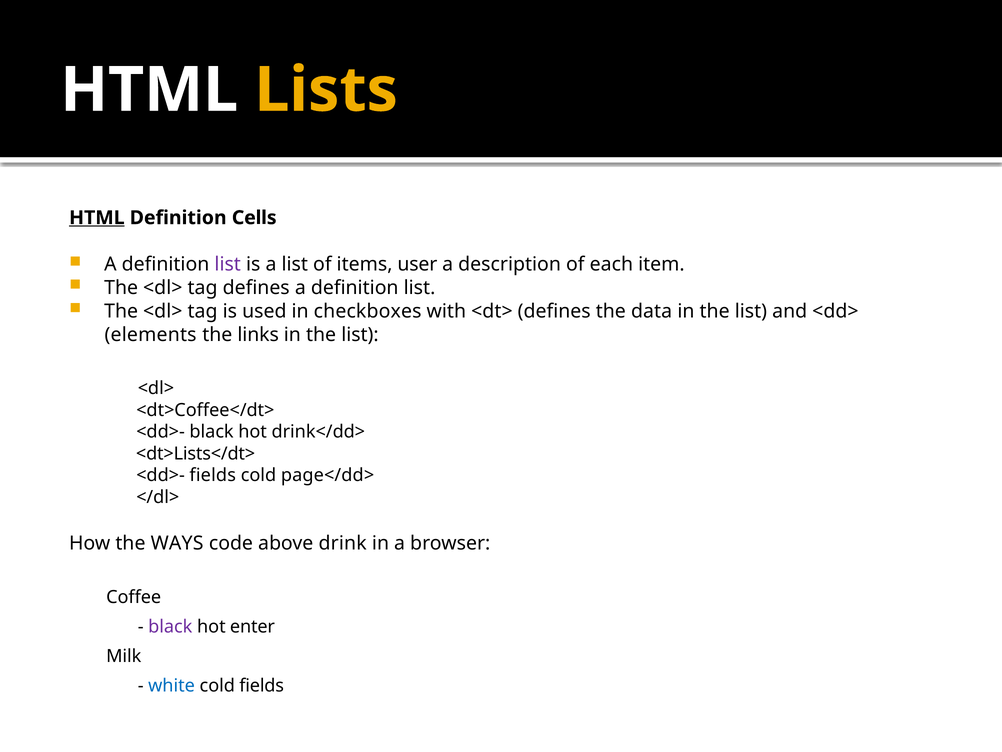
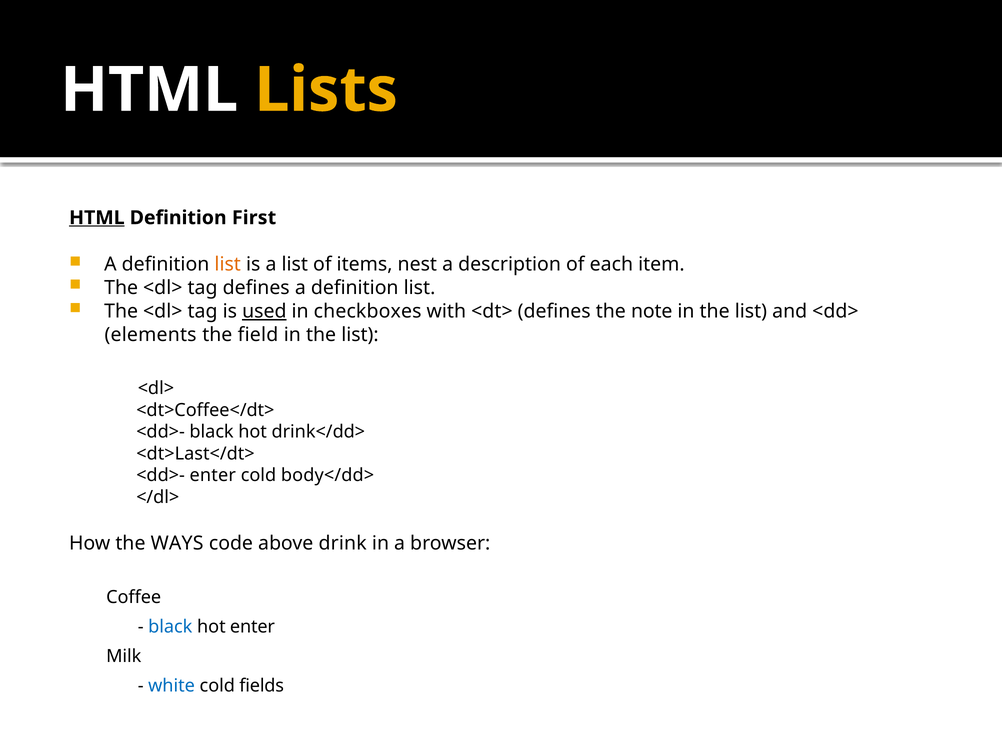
Cells: Cells -> First (254, 218)
list colour: purple -> orange (228, 264)
user: user -> nest (417, 264)
used underline: none -> present (264, 311)
data: data -> note (652, 311)
links: links -> field (258, 335)
<dt>Lists</dt>: <dt>Lists</dt> -> <dt>Last</dt> (195, 453)
<dd>- fields: fields -> enter (213, 475)
page</dd>: page</dd> -> body</dd> (328, 475)
black colour: purple -> blue (170, 626)
